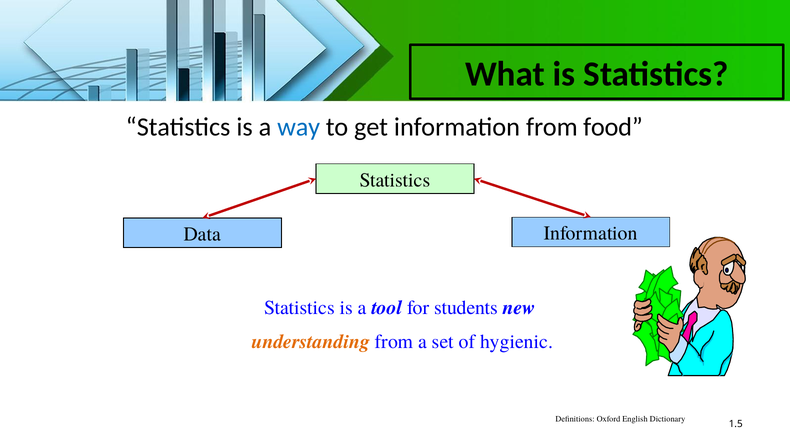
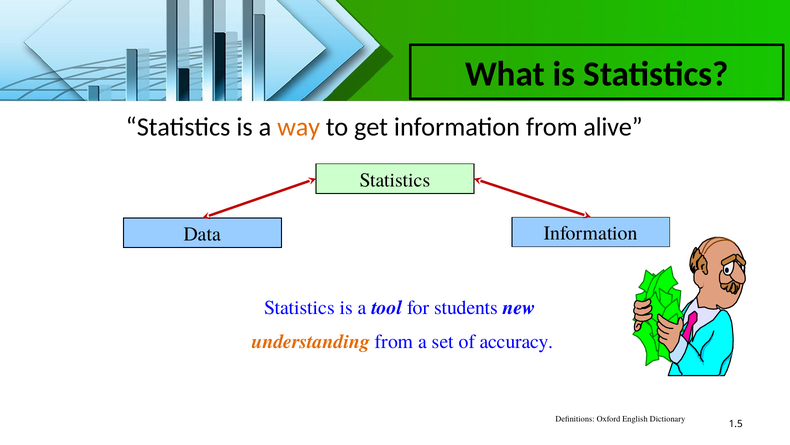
way colour: blue -> orange (299, 127)
food: food -> alive (613, 127)
hygienic: hygienic -> accuracy (517, 341)
